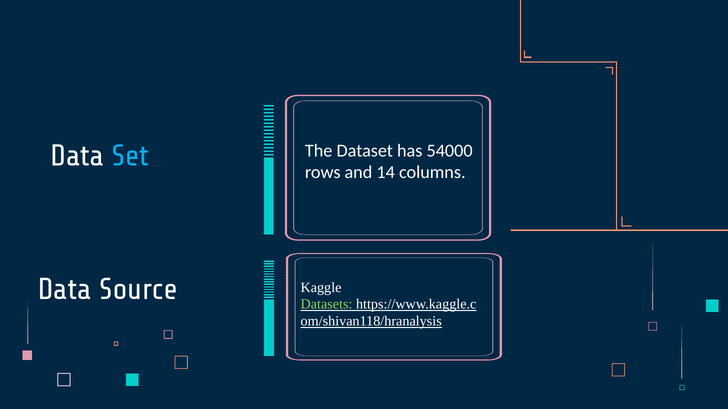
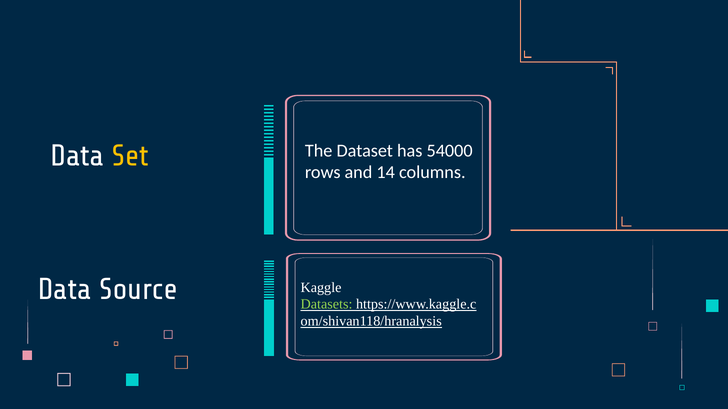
Set colour: light blue -> yellow (130, 156)
